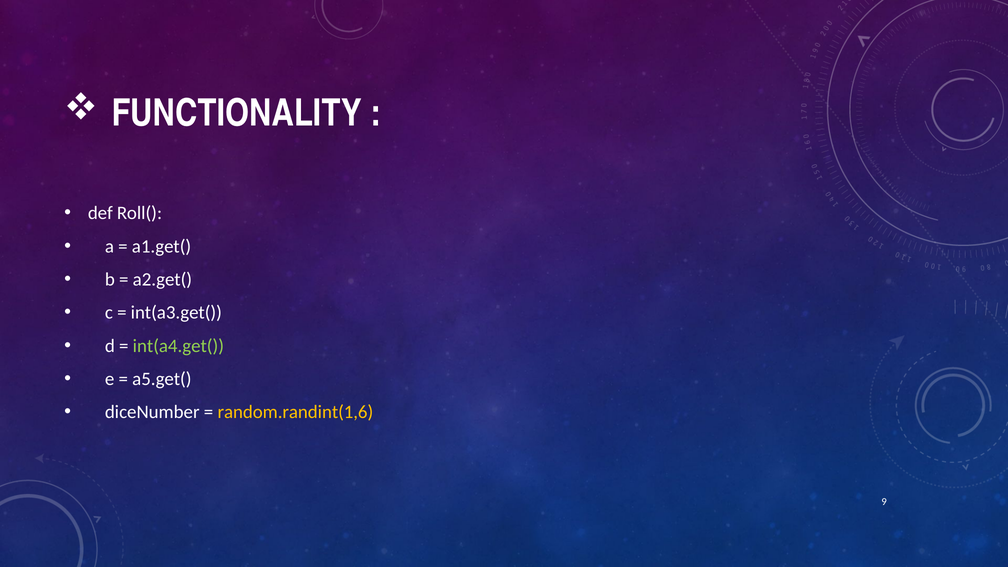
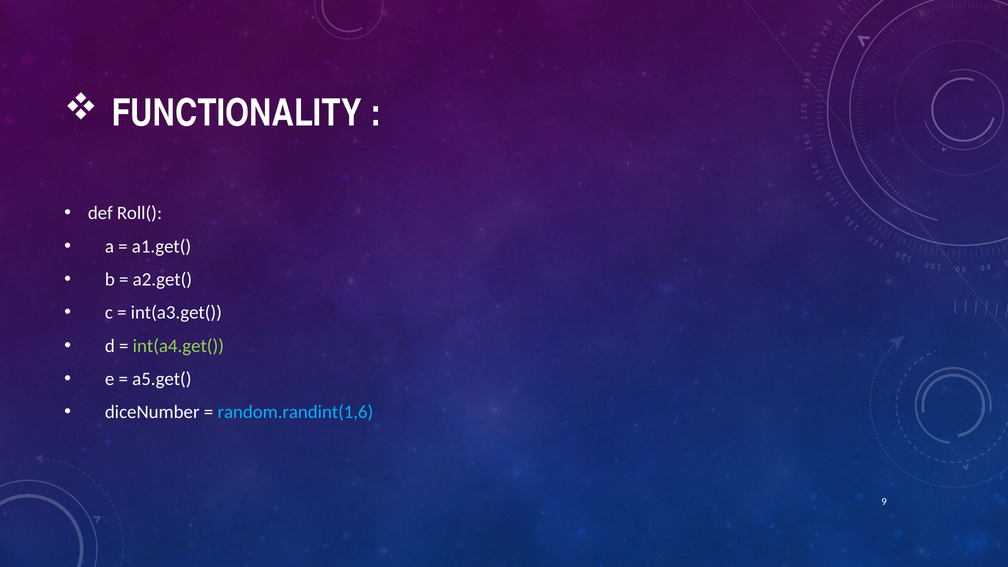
random.randint(1,6 colour: yellow -> light blue (295, 412)
